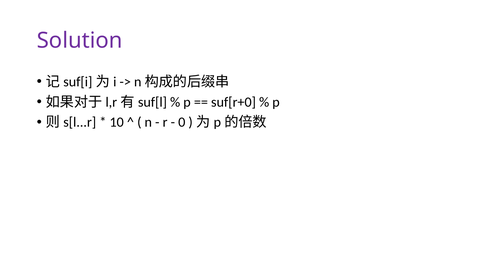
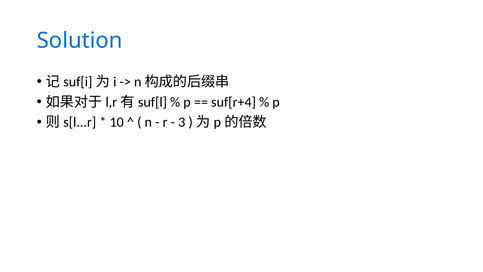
Solution colour: purple -> blue (80, 41)
suf[r+0: suf[r+0 -> suf[r+4 (234, 102)
0: 0 -> 3 (182, 122)
